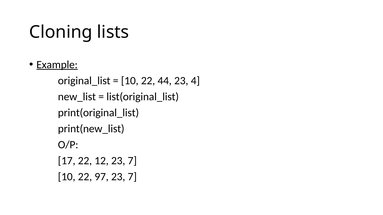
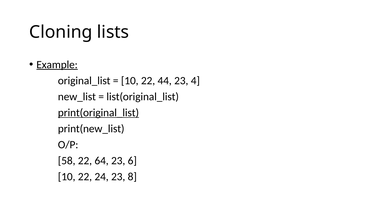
print(original_list underline: none -> present (98, 113)
17: 17 -> 58 (67, 161)
12: 12 -> 64 (102, 161)
7: 7 -> 6 (132, 161)
97: 97 -> 24 (102, 177)
7: 7 -> 8 (132, 177)
